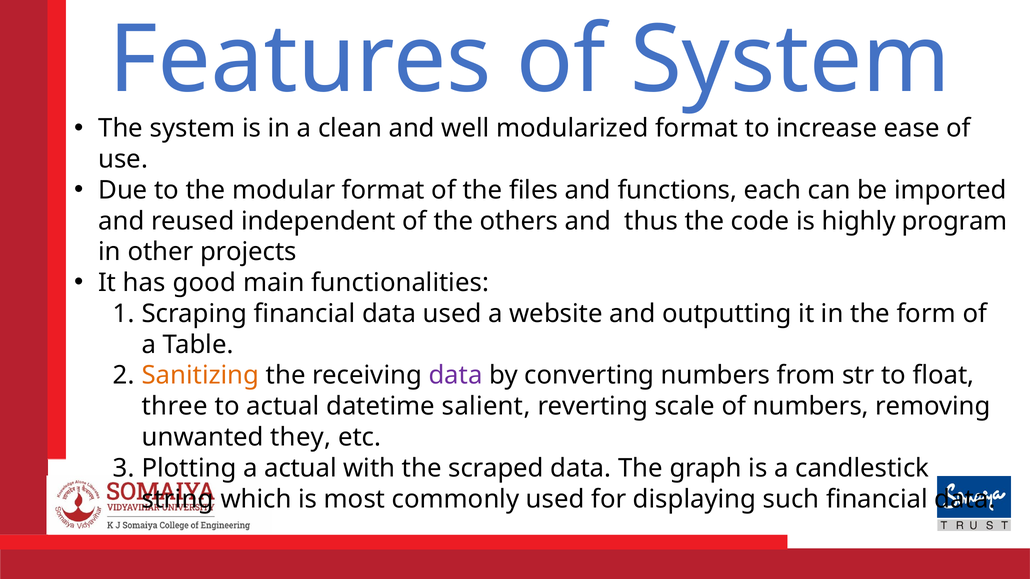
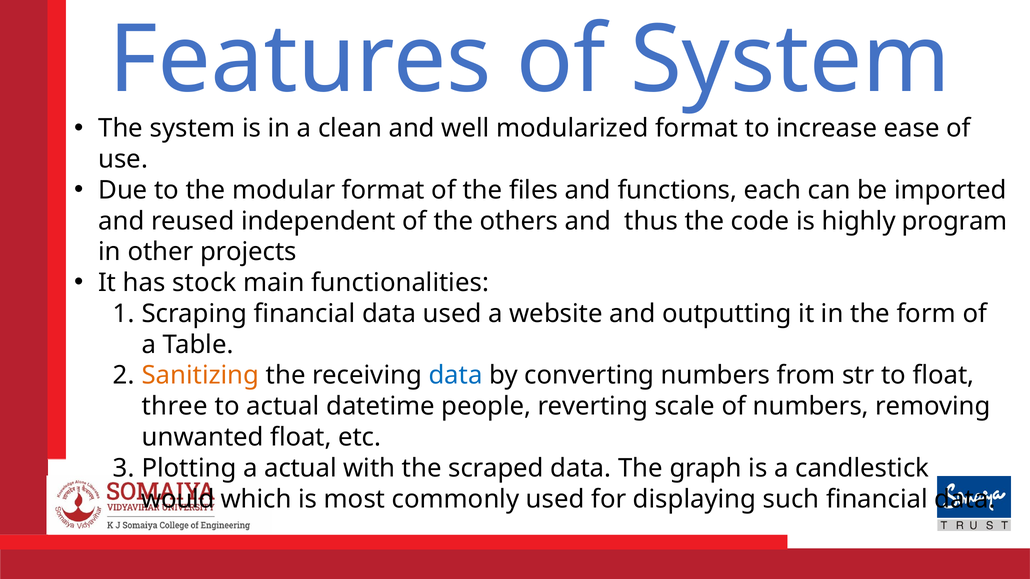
good: good -> stock (204, 283)
data colour: purple -> blue (456, 376)
salient: salient -> people (486, 407)
unwanted they: they -> float (301, 438)
string: string -> would (178, 499)
